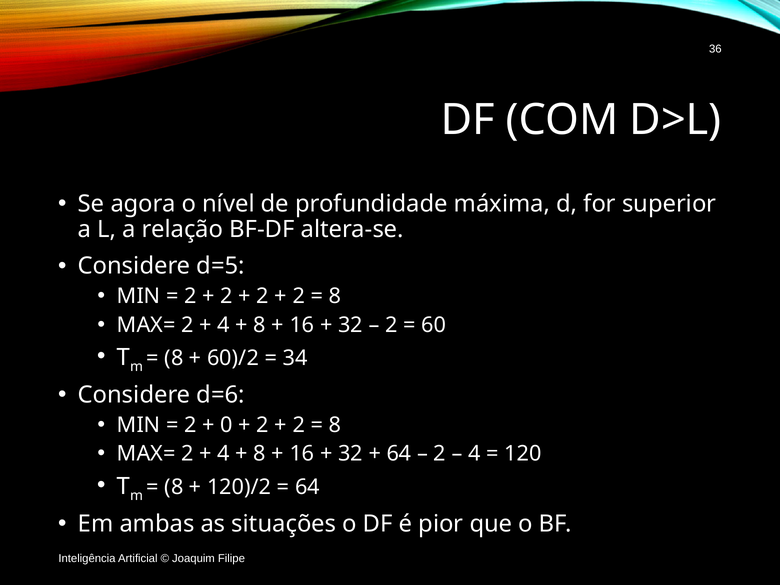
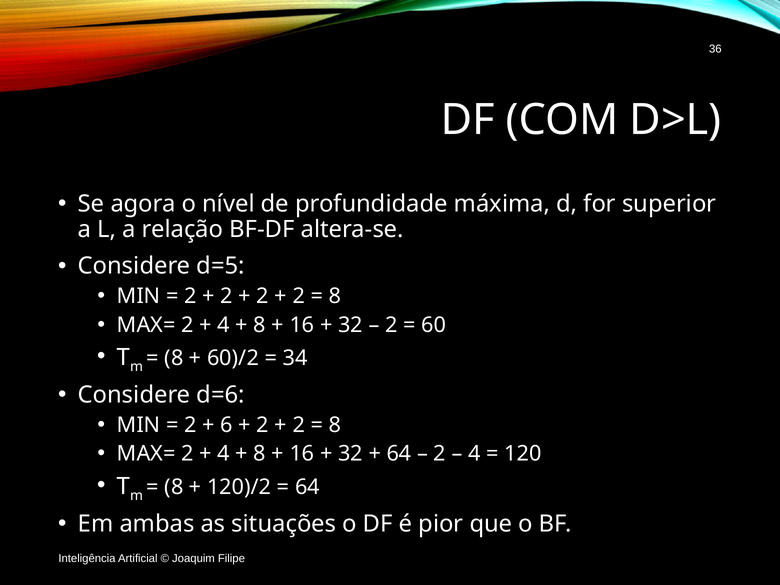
0: 0 -> 6 (226, 425)
